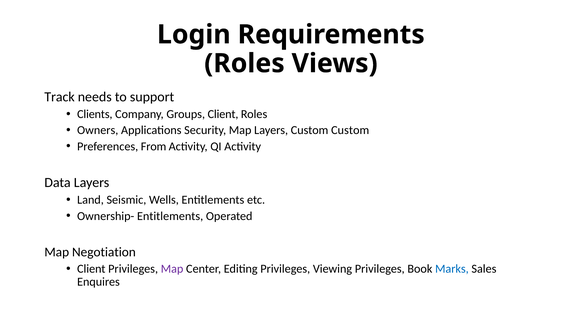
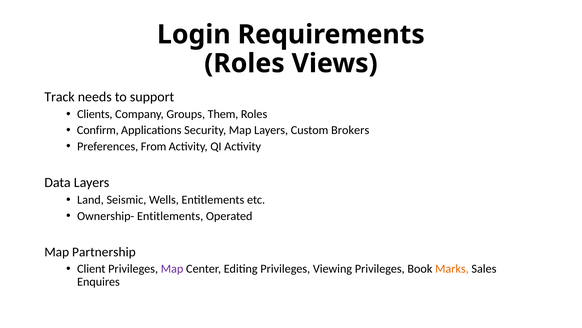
Groups Client: Client -> Them (223, 114)
Owners: Owners -> Confirm (98, 130)
Custom Custom: Custom -> Brokers (350, 130)
Negotiation: Negotiation -> Partnership (104, 252)
Marks colour: blue -> orange (452, 268)
